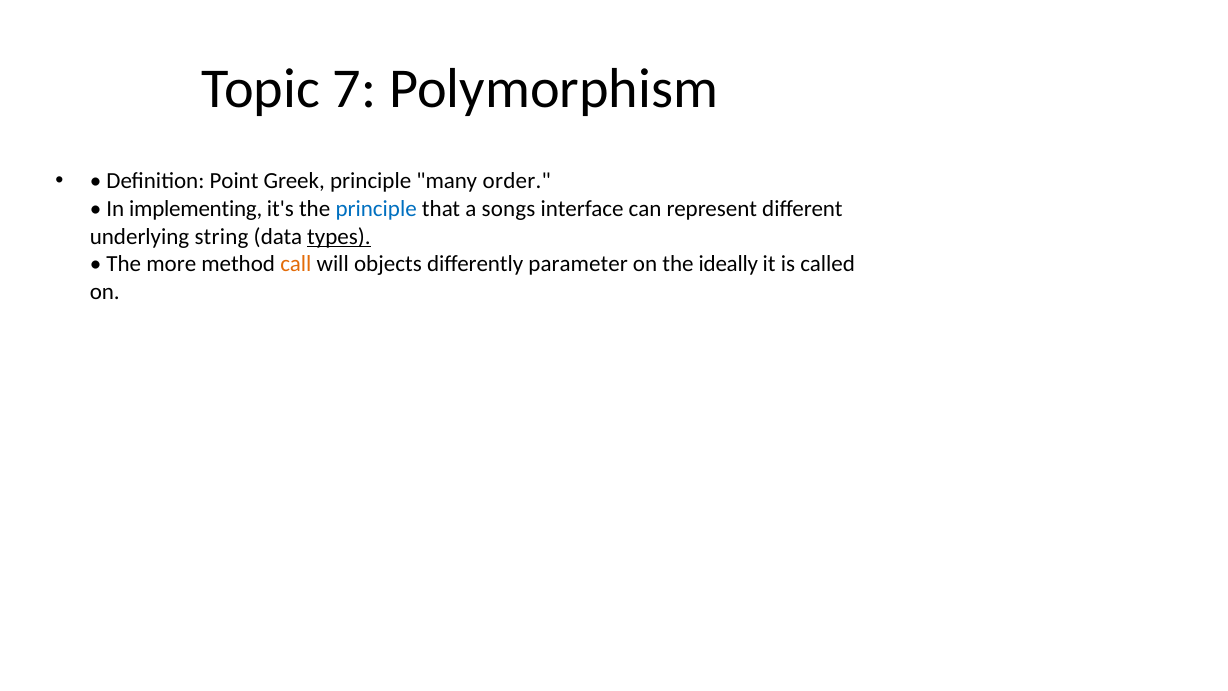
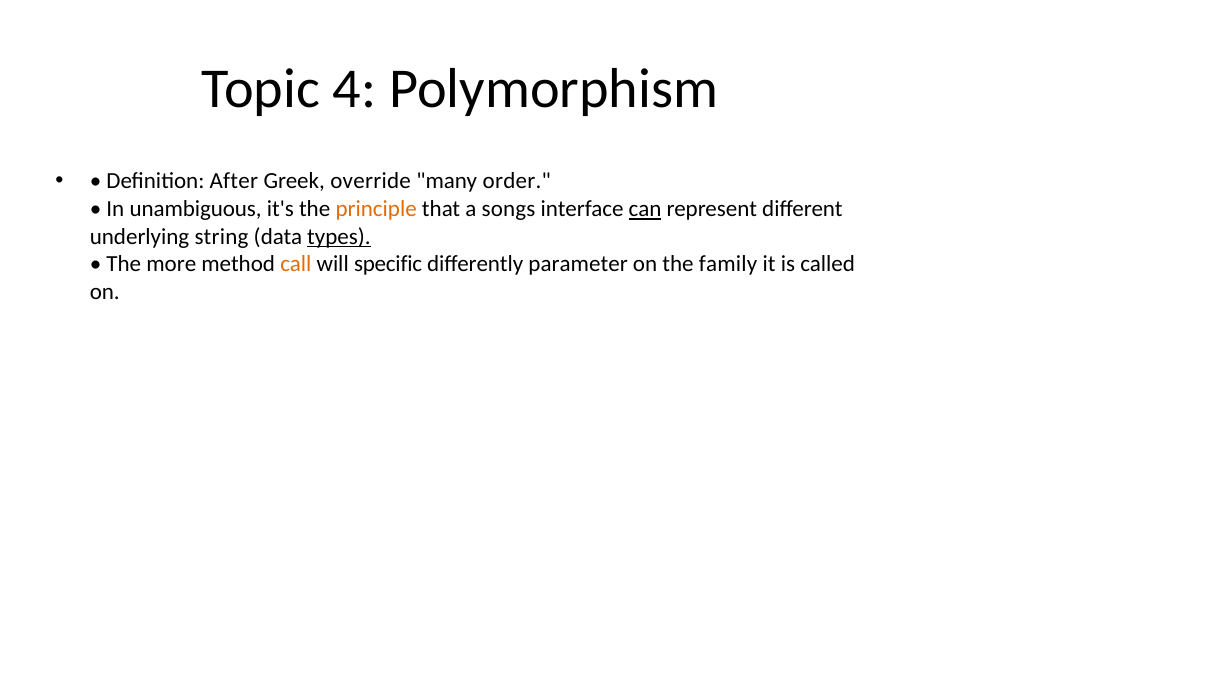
7: 7 -> 4 (355, 89)
Point: Point -> After (234, 181)
Greek principle: principle -> override (371, 181)
implementing: implementing -> unambiguous (196, 209)
principle colour: blue -> orange (376, 209)
can underline: none -> present (645, 209)
objects: objects -> specific (388, 264)
ideally: ideally -> family (728, 264)
